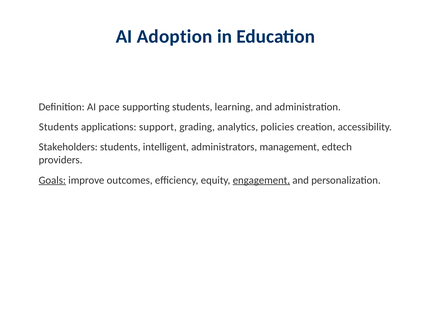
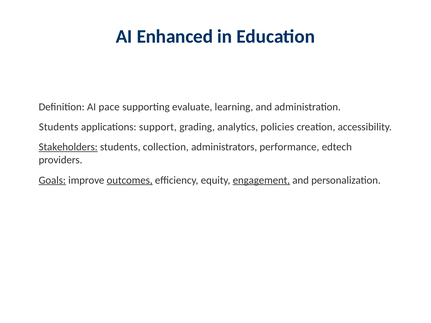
Adoption: Adoption -> Enhanced (175, 37)
supporting students: students -> evaluate (192, 107)
Stakeholders underline: none -> present (68, 147)
intelligent: intelligent -> collection (166, 147)
management: management -> performance (289, 147)
outcomes underline: none -> present (130, 180)
